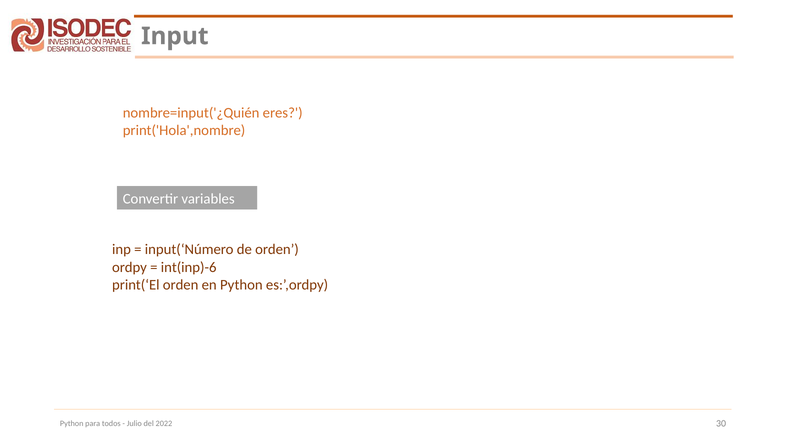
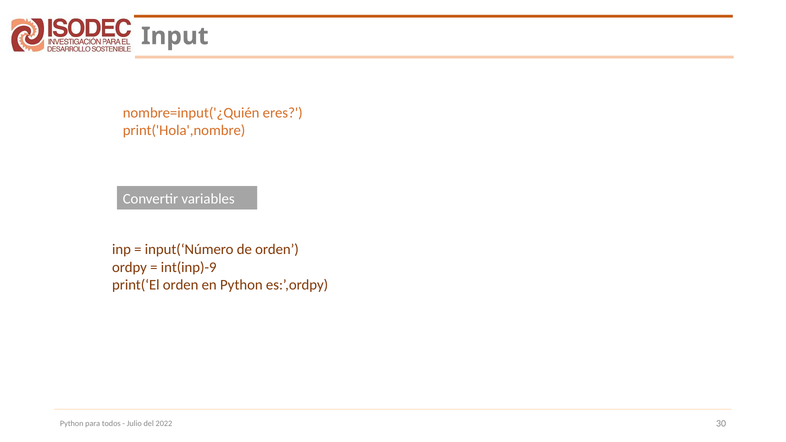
int(inp)-6: int(inp)-6 -> int(inp)-9 (189, 267)
